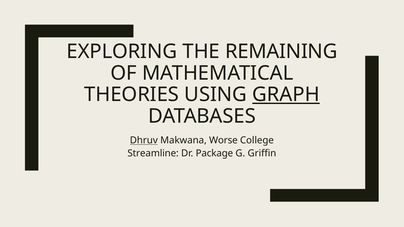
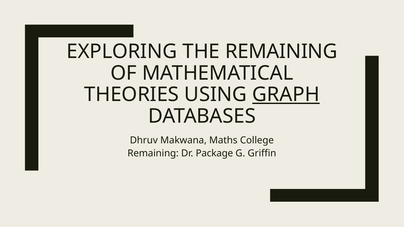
Dhruv underline: present -> none (144, 140)
Worse: Worse -> Maths (223, 140)
Streamline: Streamline -> Remaining (153, 153)
